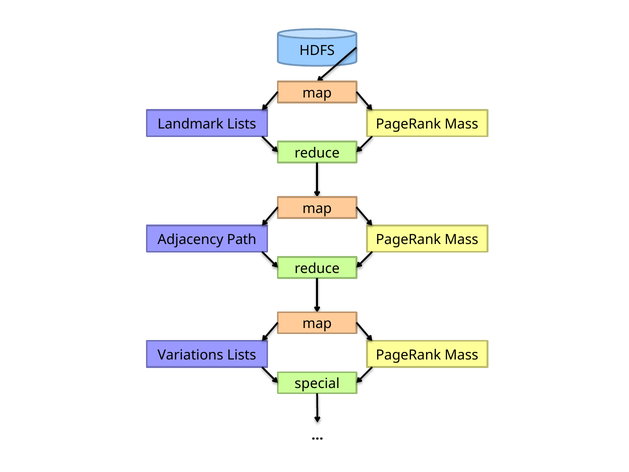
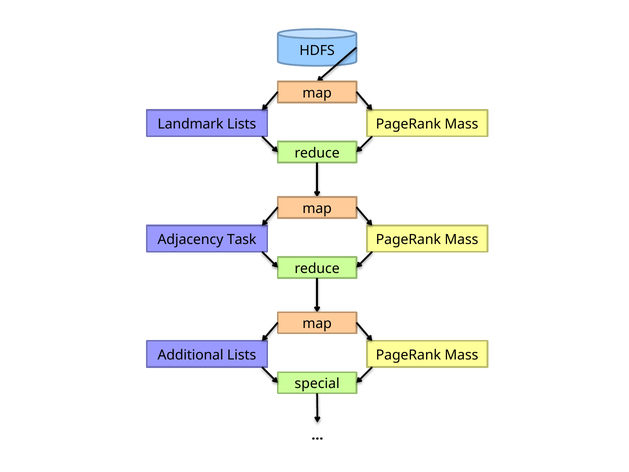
Path: Path -> Task (242, 239)
Variations: Variations -> Additional (191, 355)
